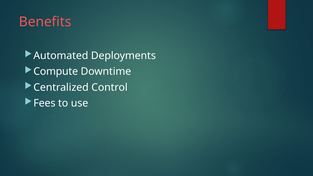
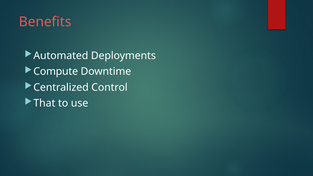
Fees: Fees -> That (44, 103)
